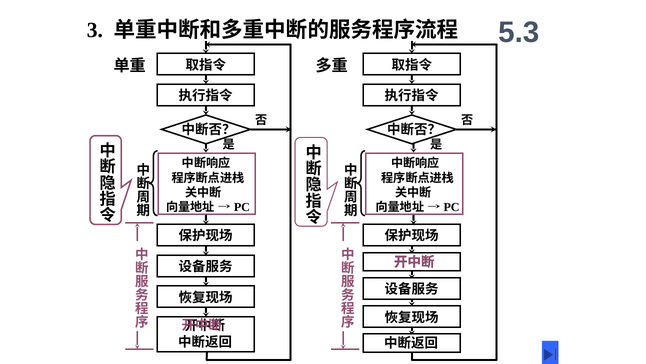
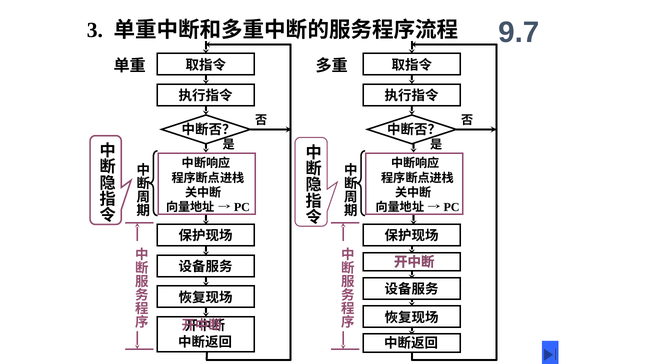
5.3: 5.3 -> 9.7 (519, 32)
